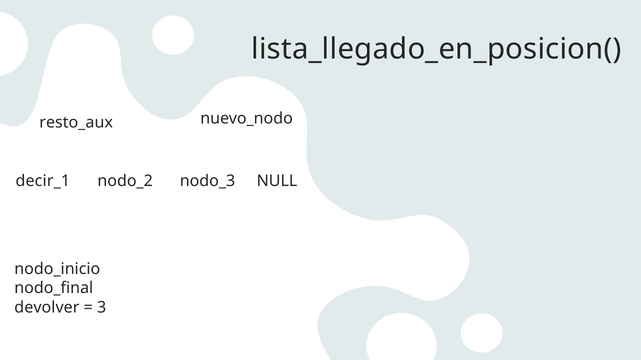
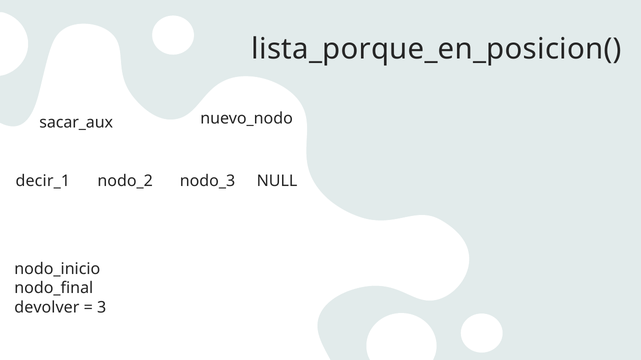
lista_llegado_en_posicion(: lista_llegado_en_posicion( -> lista_porque_en_posicion( (436, 49)
resto_aux: resto_aux -> sacar_aux (76, 123)
